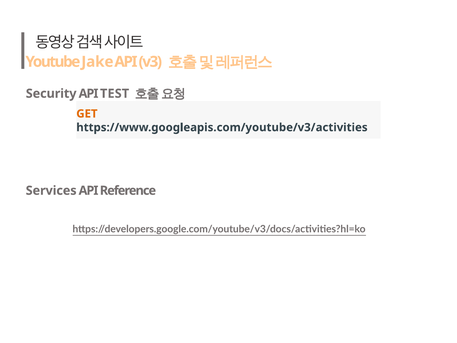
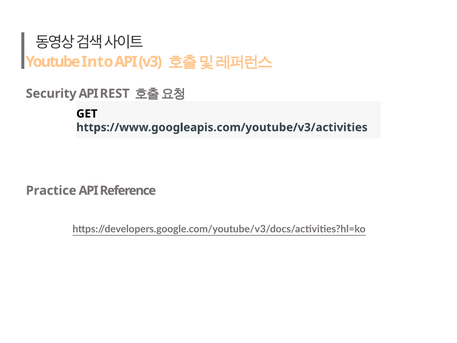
Jake: Jake -> Into (97, 62)
TEST: TEST -> REST (115, 94)
GET colour: orange -> black (87, 114)
Services: Services -> Practice (51, 190)
